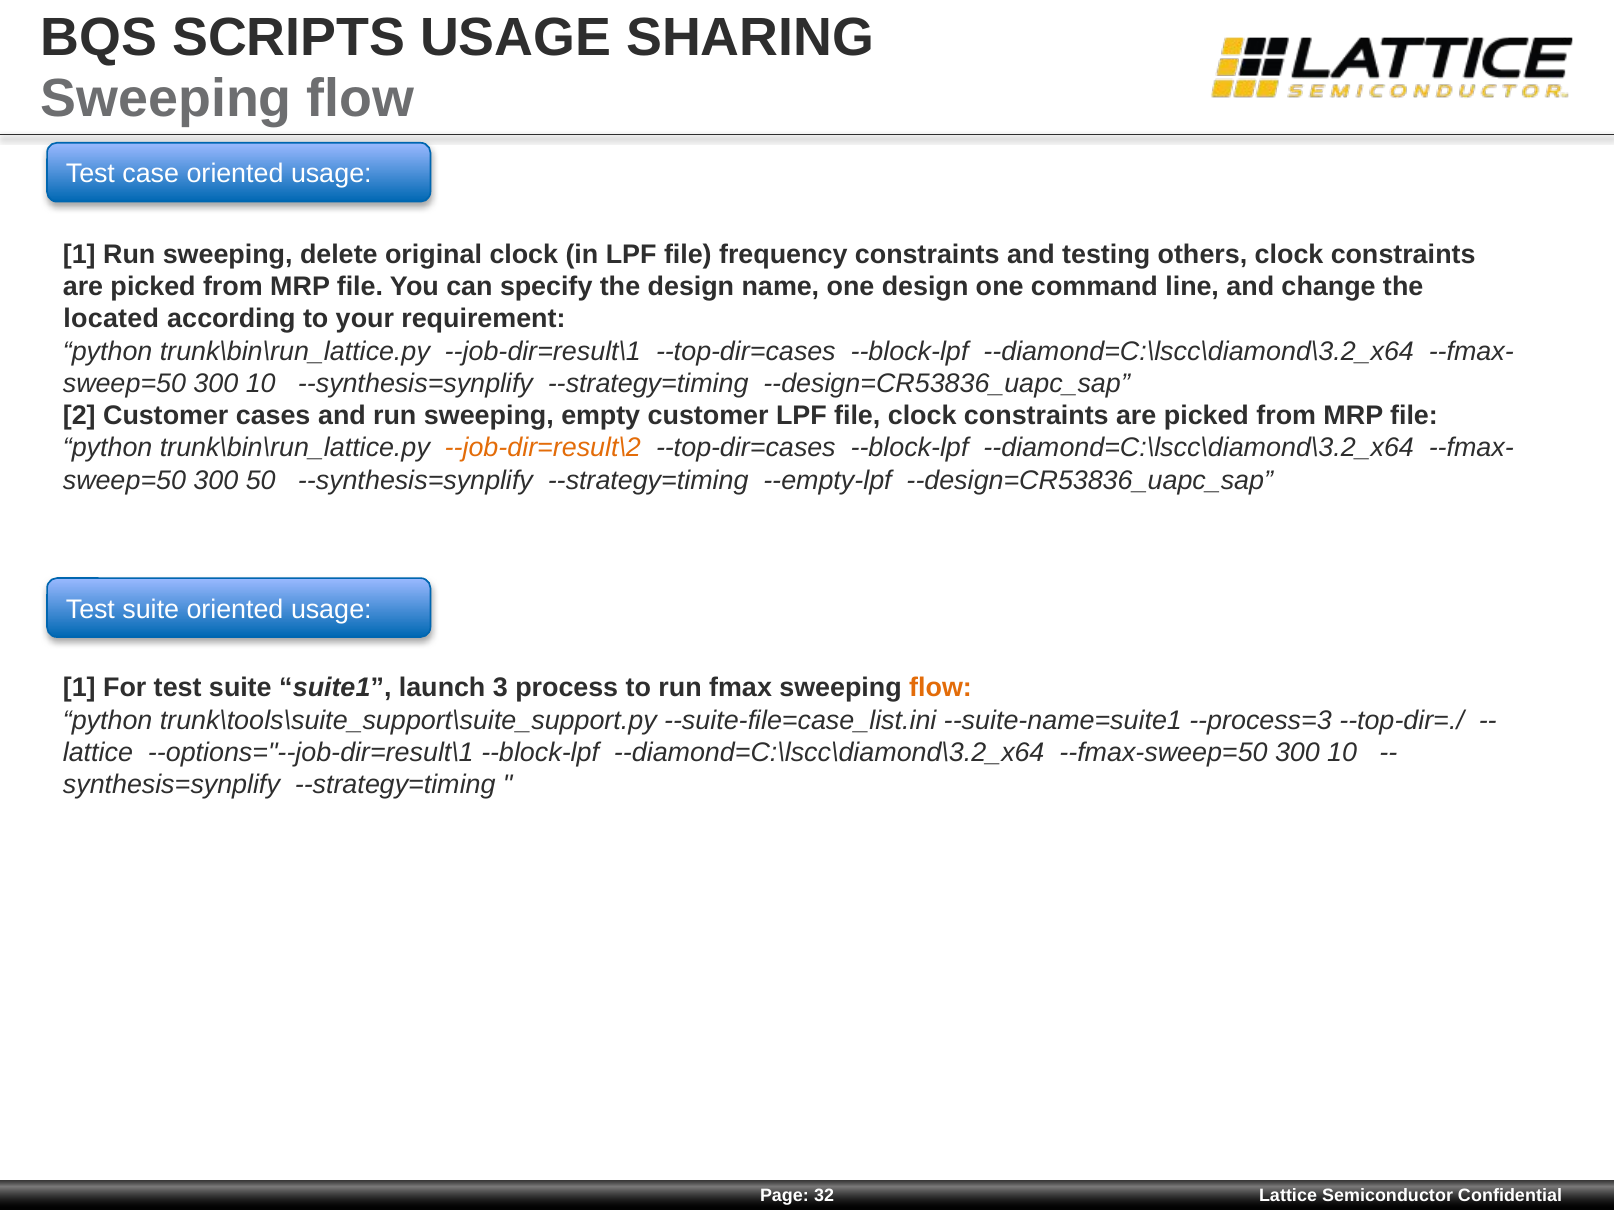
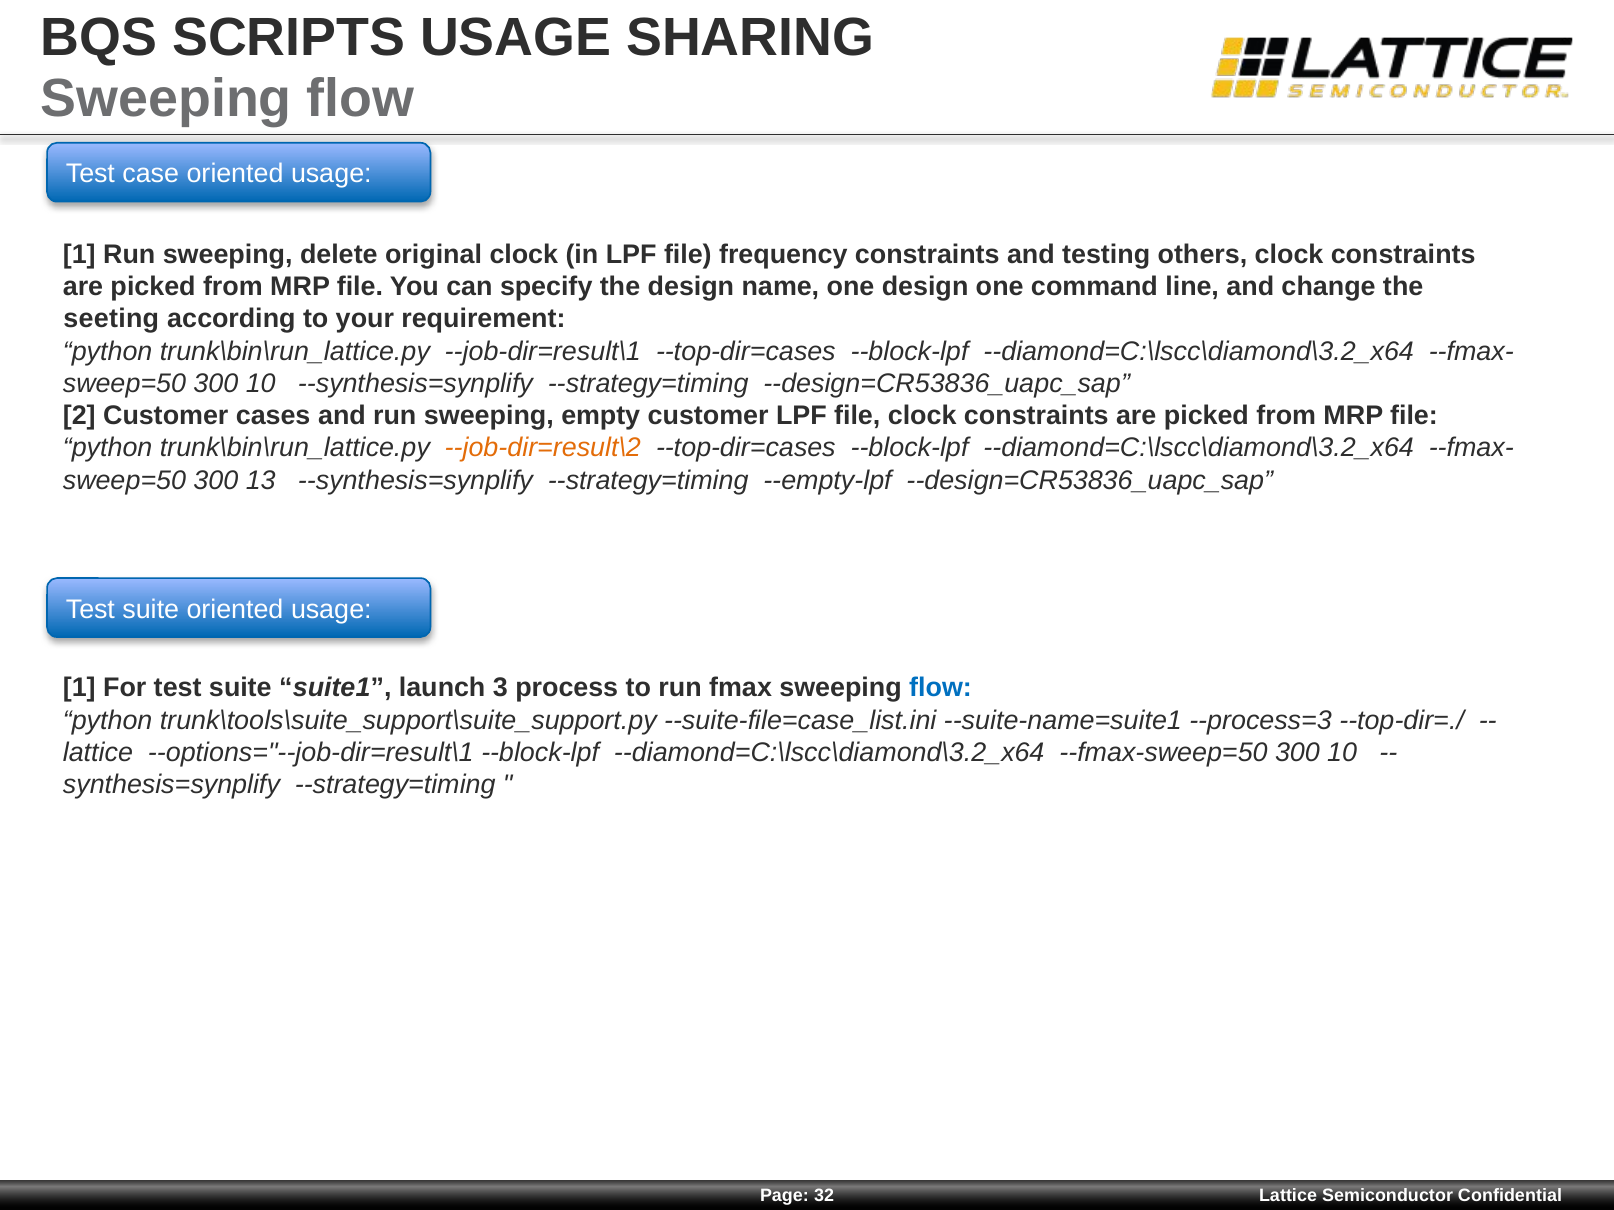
located: located -> seeting (111, 319)
50: 50 -> 13 (261, 480)
flow colour: orange -> blue (941, 688)
